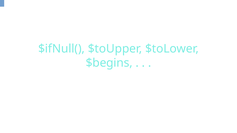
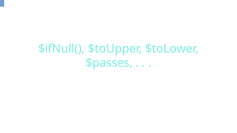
$begins: $begins -> $passes (109, 63)
